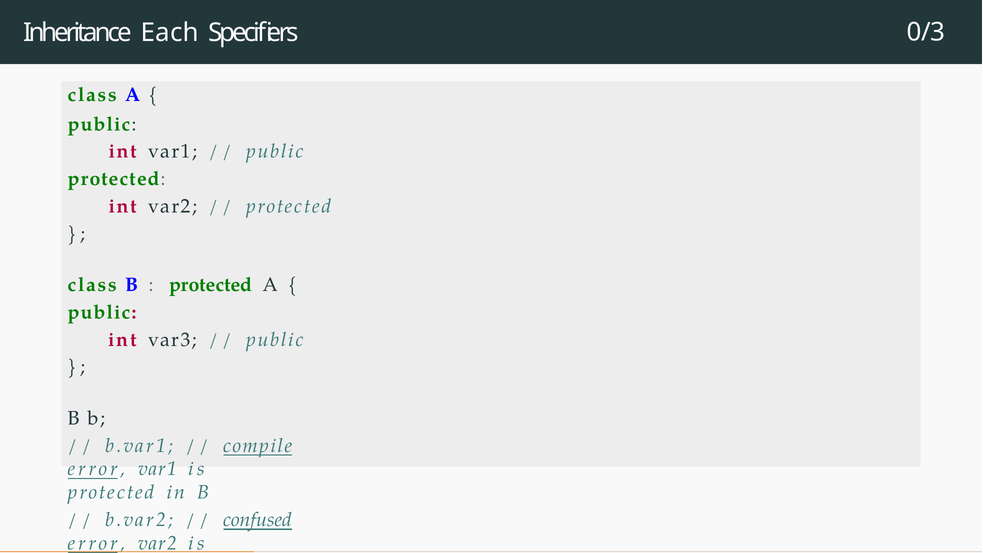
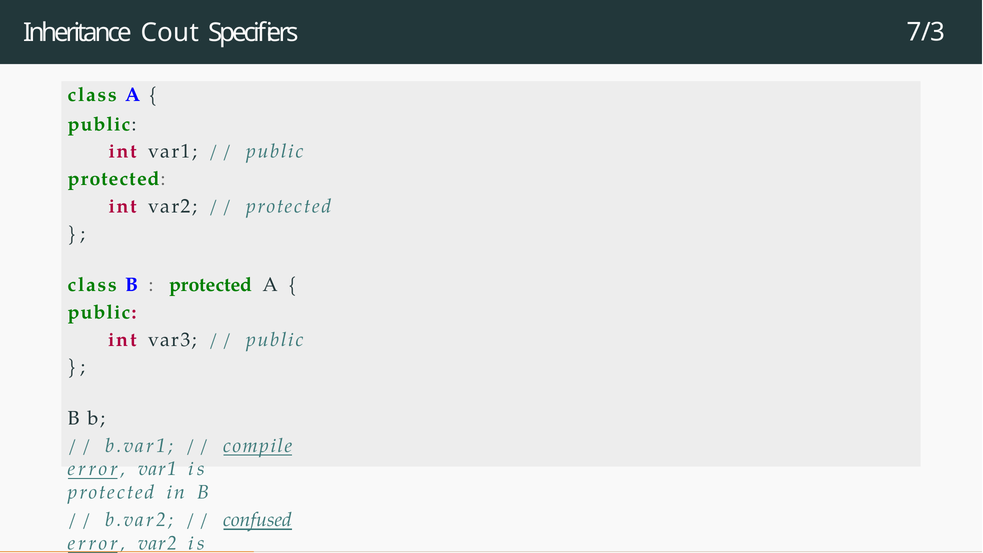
Each: Each -> Cout (170, 32)
0/3: 0/3 -> 7/3 (926, 32)
